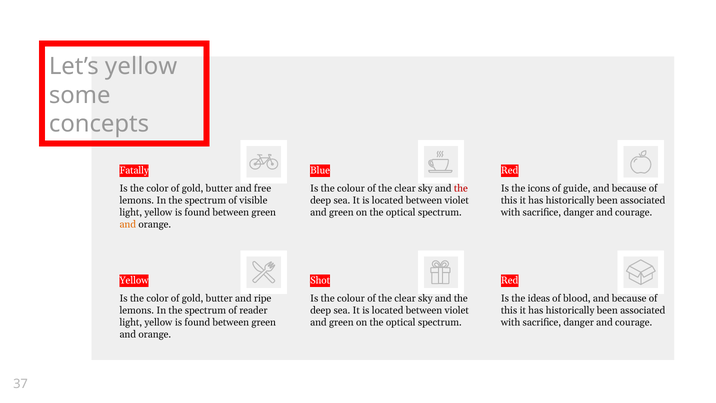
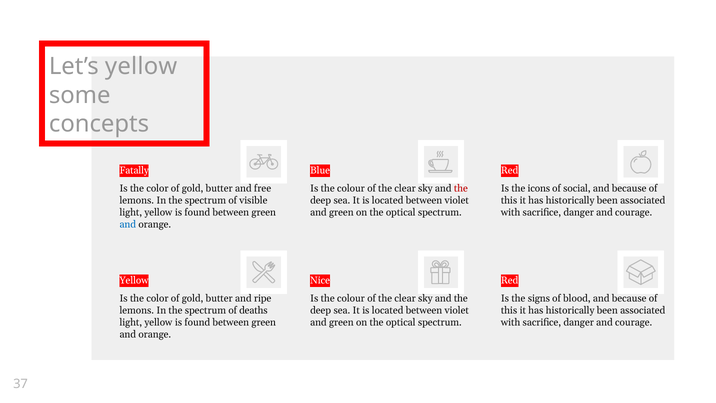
guide: guide -> social (577, 188)
and colour: orange -> blue (128, 224)
Shot: Shot -> Nice (320, 280)
ideas: ideas -> signs (539, 298)
reader: reader -> deaths (253, 310)
